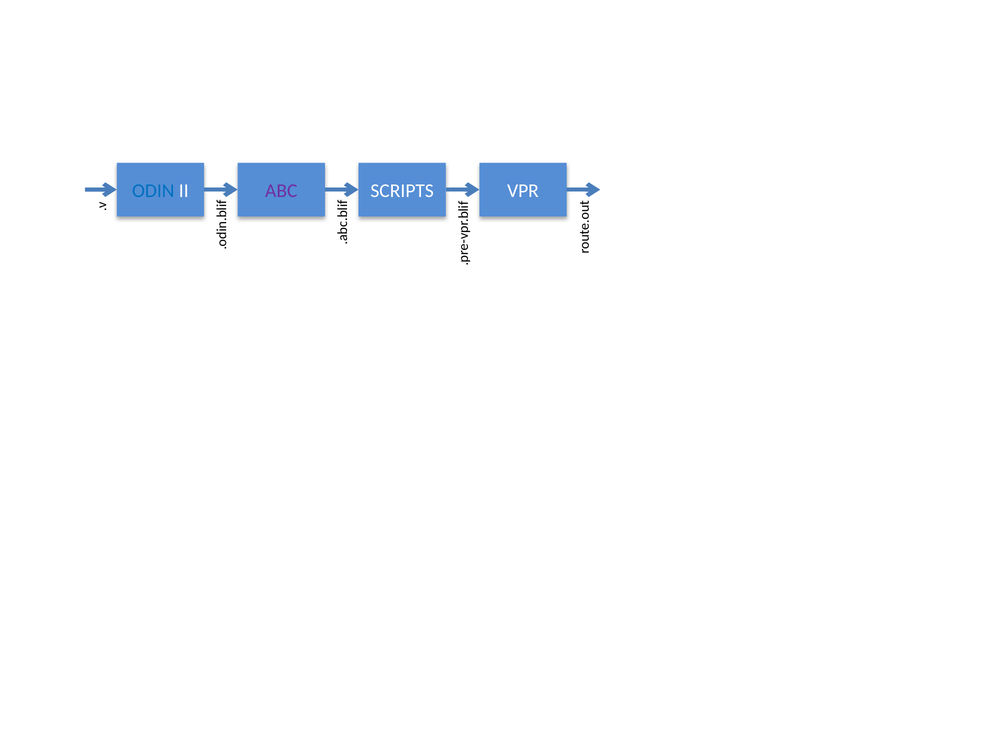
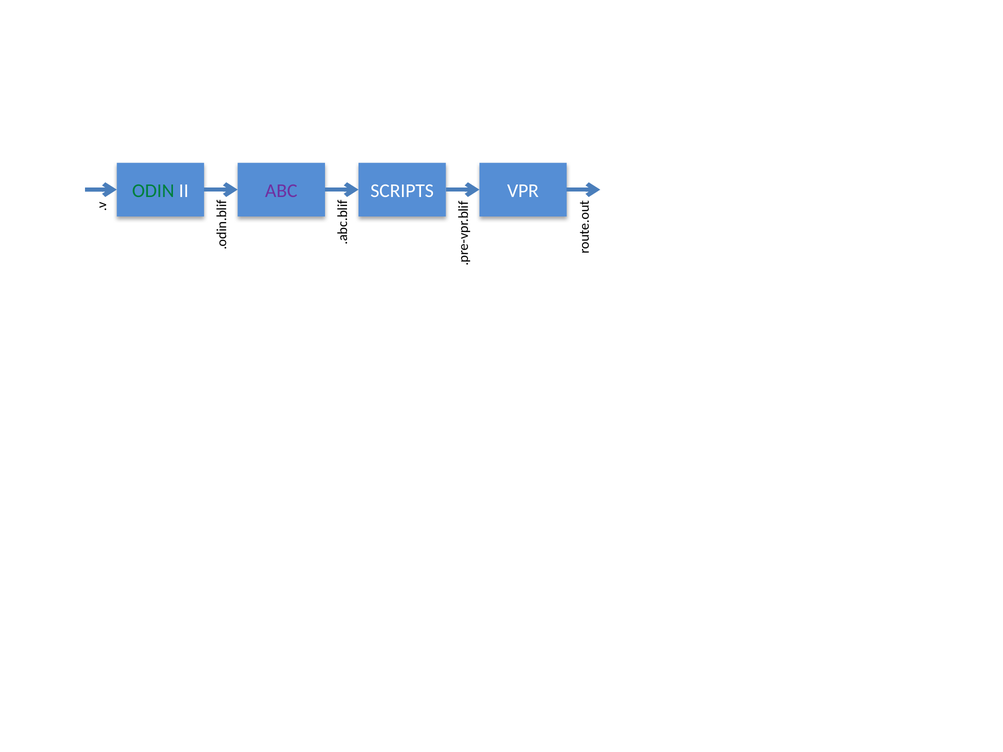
ODIN colour: blue -> green (153, 191)
